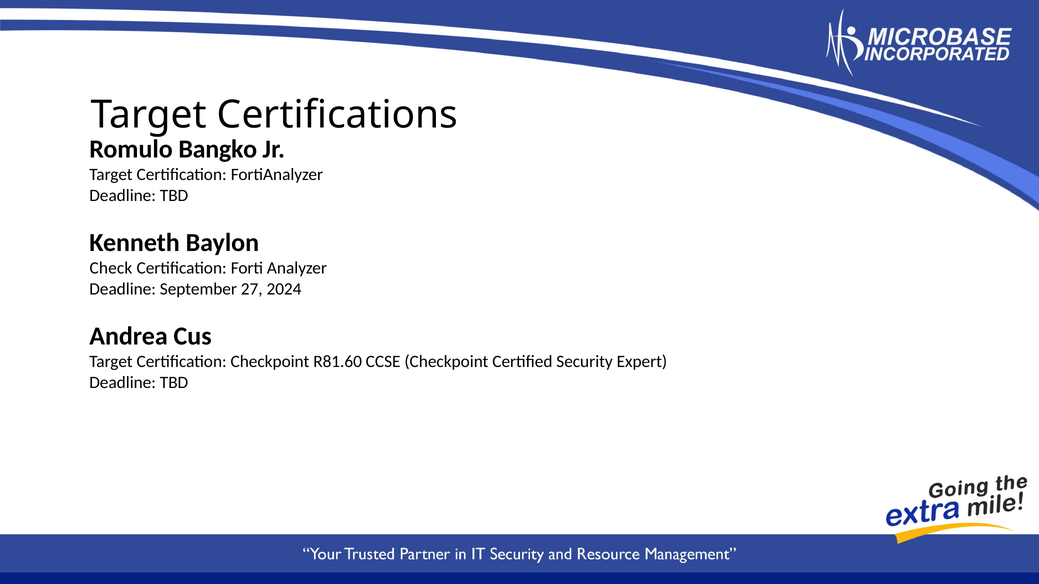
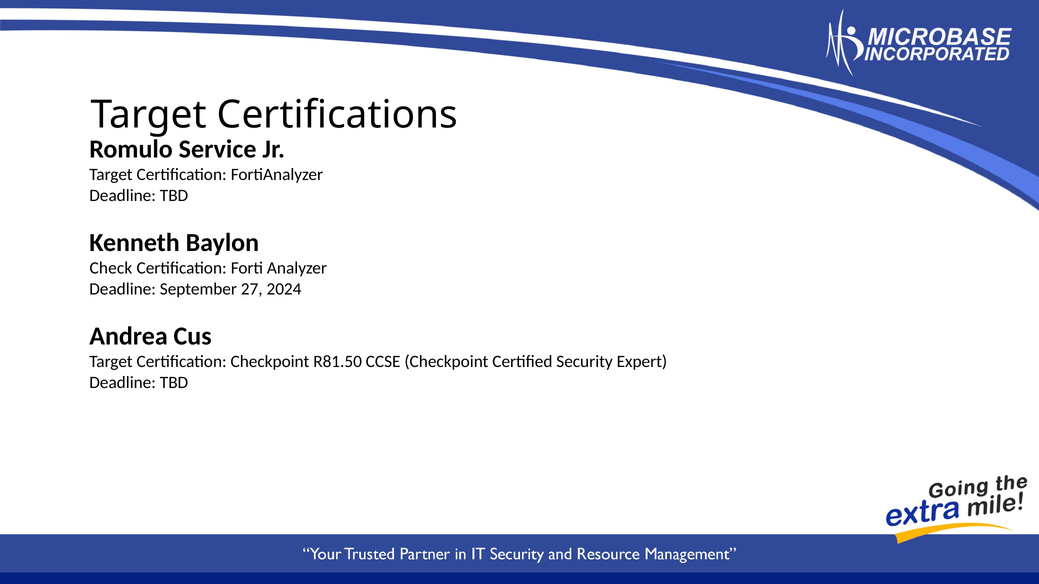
Bangko: Bangko -> Service (218, 150)
R81.60: R81.60 -> R81.50 (338, 362)
